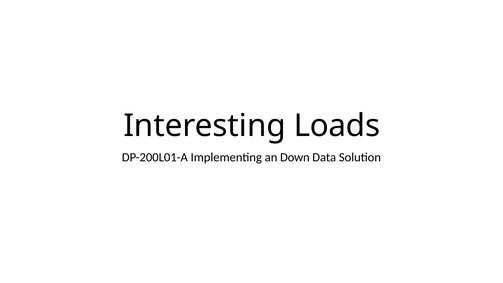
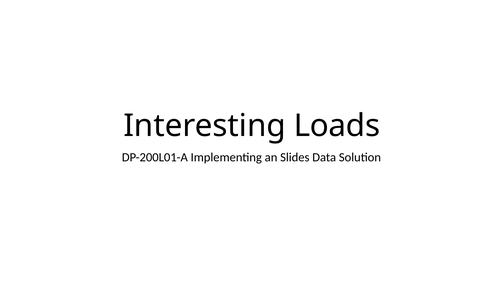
Down: Down -> Slides (295, 157)
